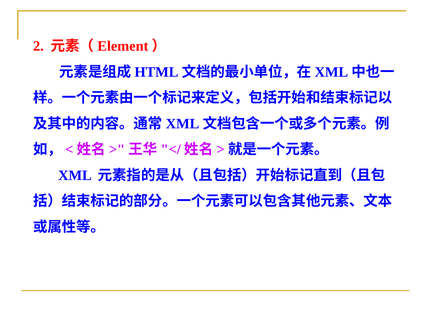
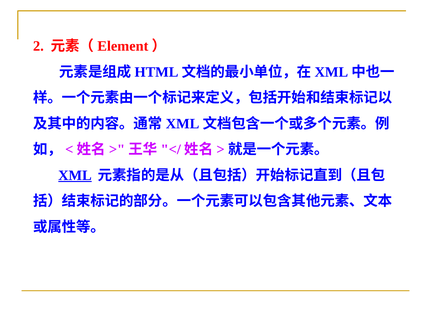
XML underline: none -> present (75, 176)
